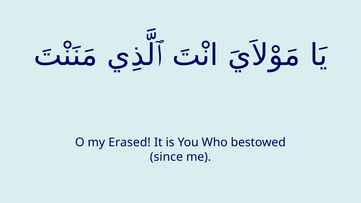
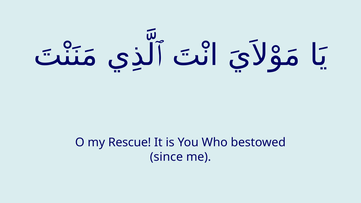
Erased: Erased -> Rescue (130, 143)
